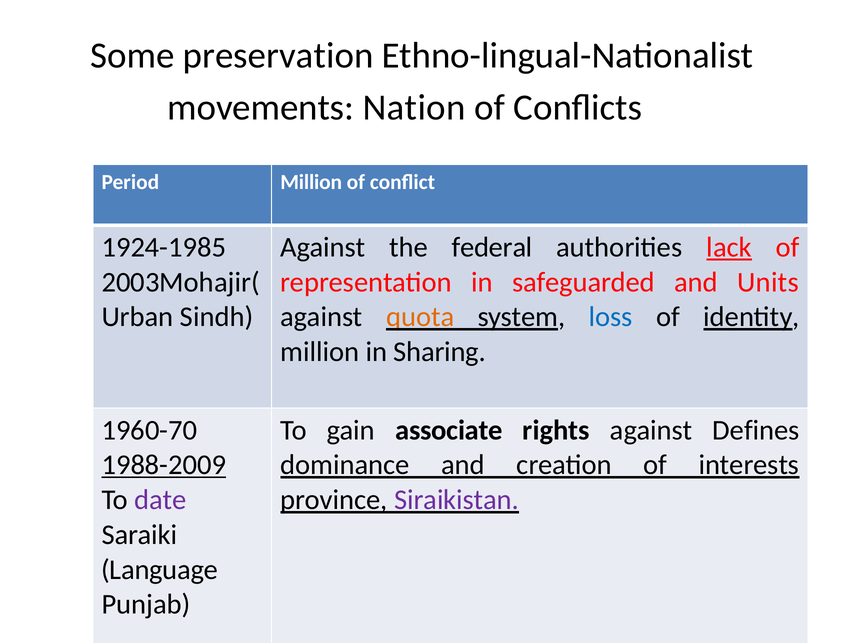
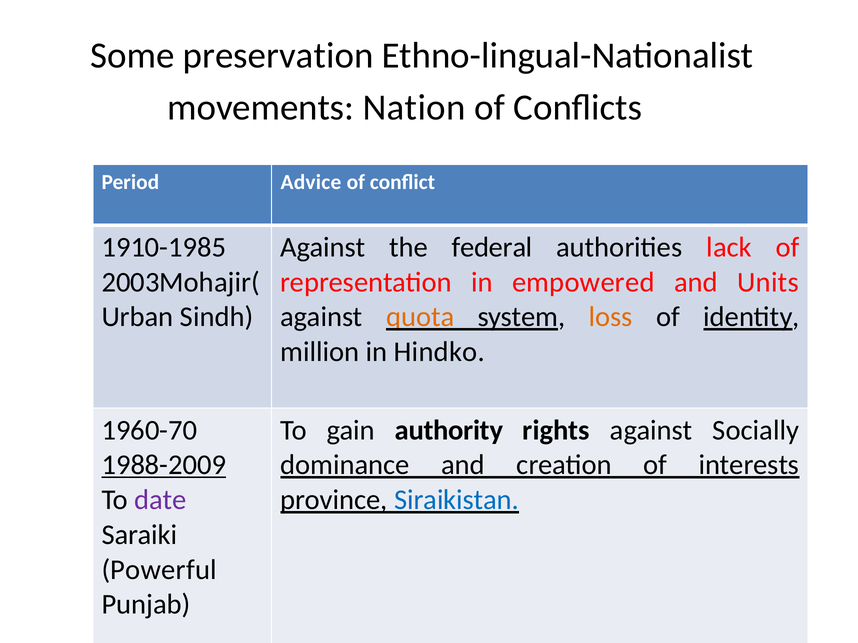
Period Million: Million -> Advice (311, 182)
1924-1985: 1924-1985 -> 1910-1985 (164, 247)
lack underline: present -> none (729, 247)
safeguarded: safeguarded -> empowered (583, 282)
loss colour: blue -> orange (611, 317)
Sharing: Sharing -> Hindko (439, 352)
associate: associate -> authority (449, 431)
Defines: Defines -> Socially (756, 431)
Siraikistan colour: purple -> blue (457, 500)
Language: Language -> Powerful (159, 570)
